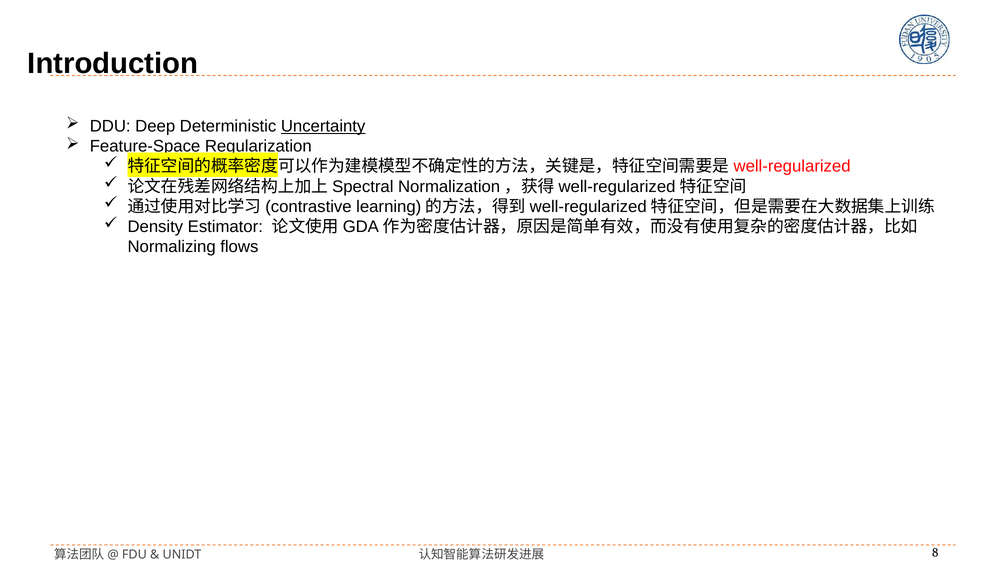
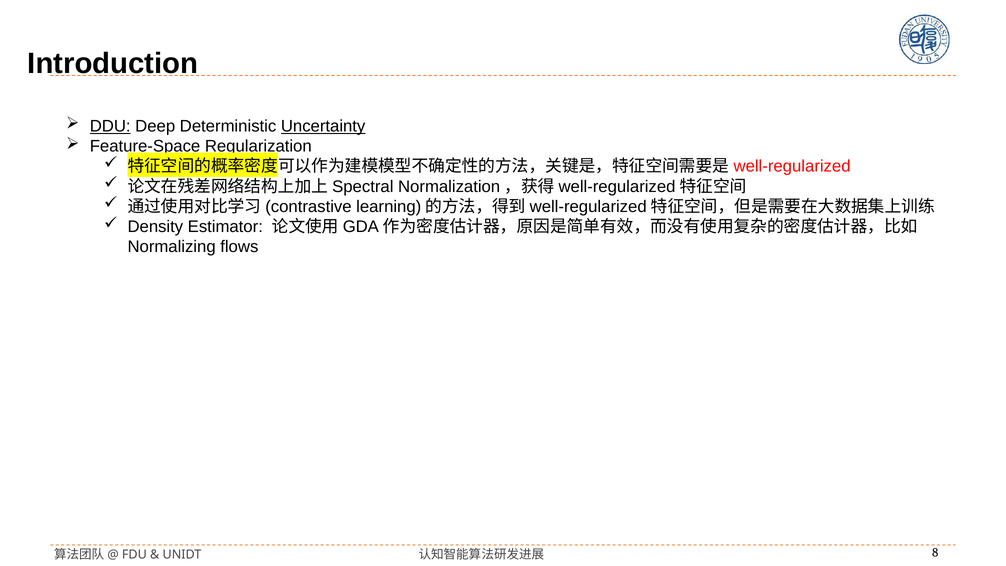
DDU underline: none -> present (110, 126)
